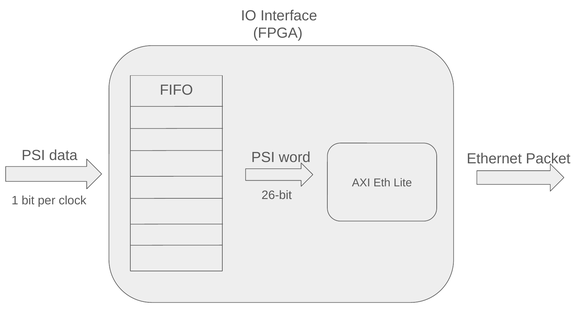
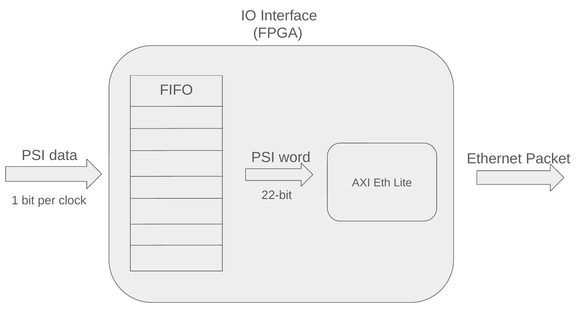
26-bit: 26-bit -> 22-bit (277, 195)
